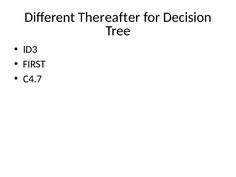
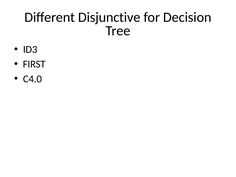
Thereafter: Thereafter -> Disjunctive (109, 17)
C4.7: C4.7 -> C4.0 (32, 79)
